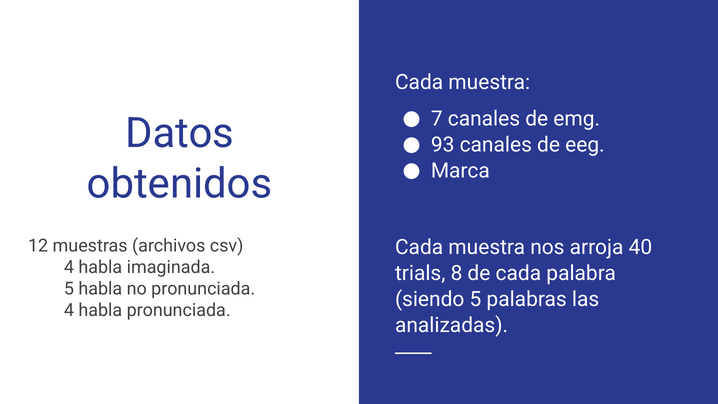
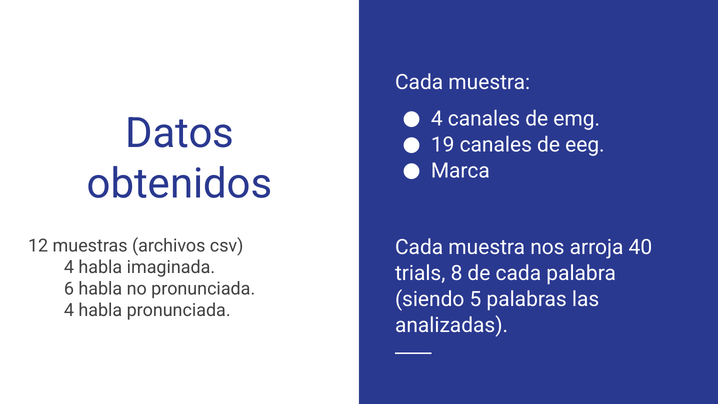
7: 7 -> 4 (437, 119)
93: 93 -> 19 (443, 145)
5: 5 -> 6 (69, 289)
